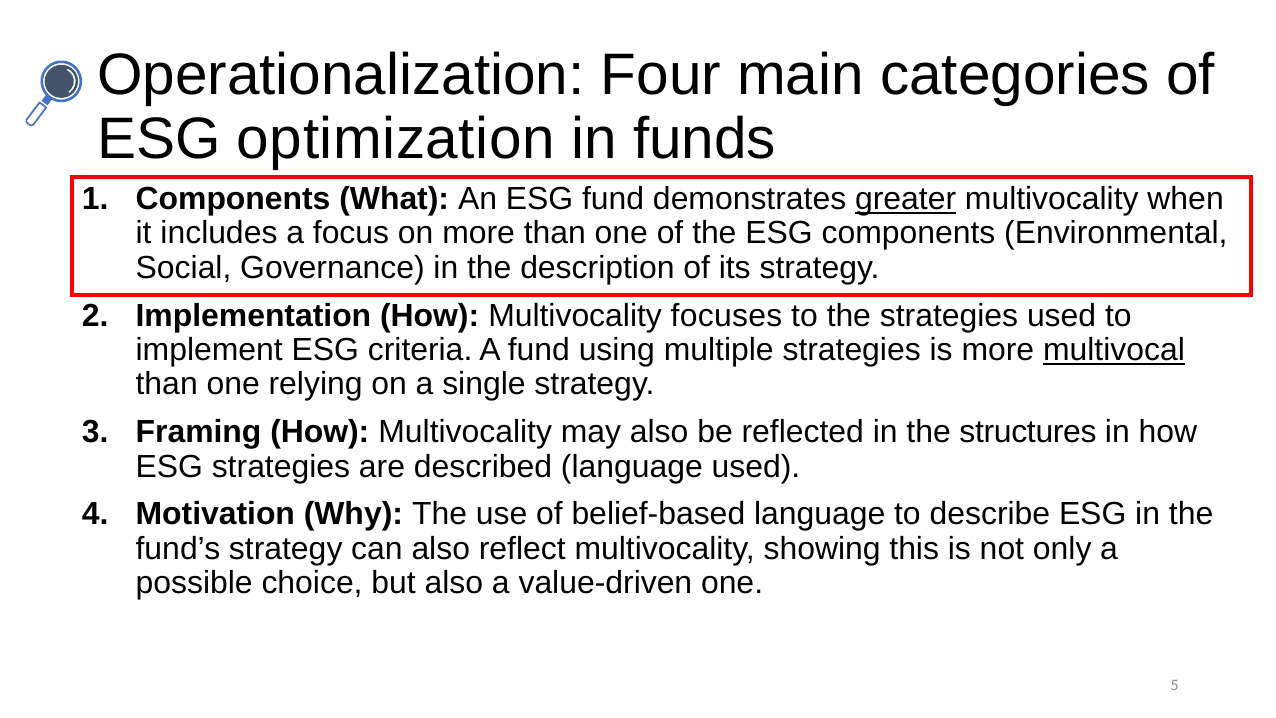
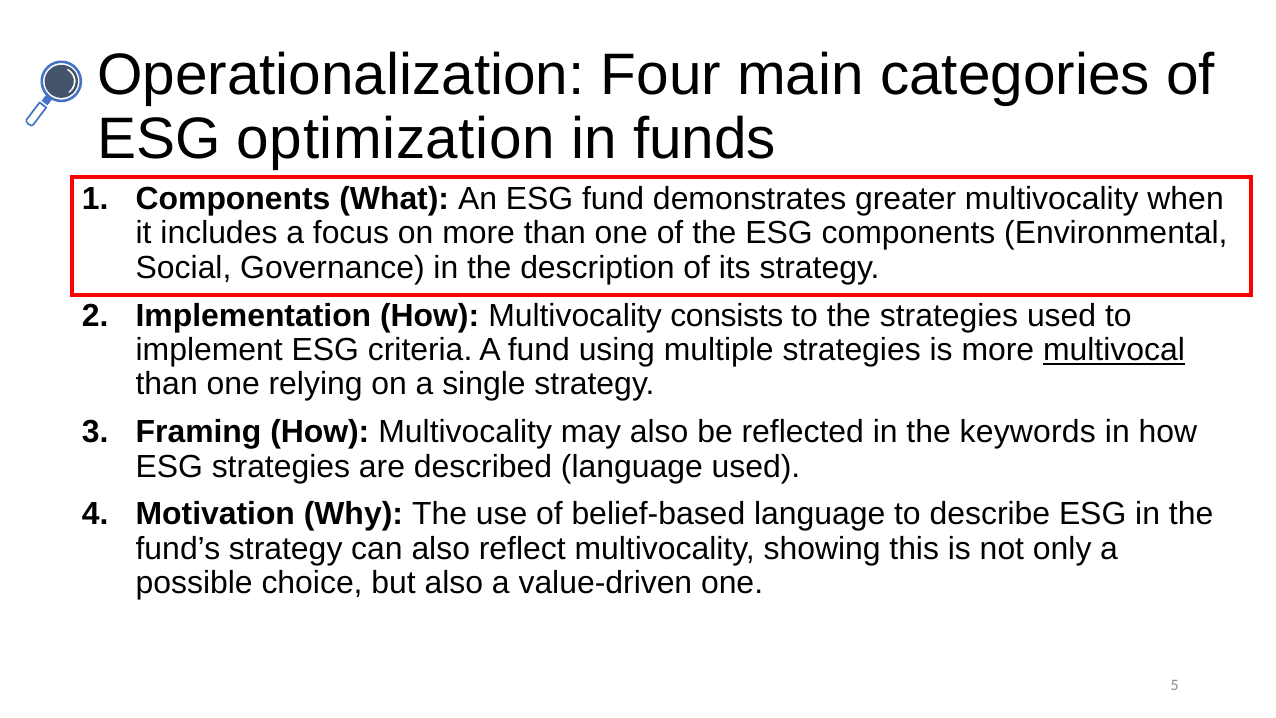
greater underline: present -> none (906, 199)
focuses: focuses -> consists (727, 315)
structures: structures -> keywords (1028, 432)
